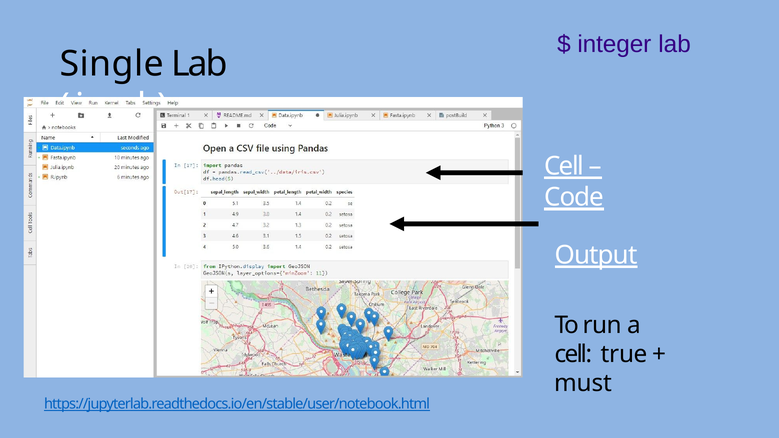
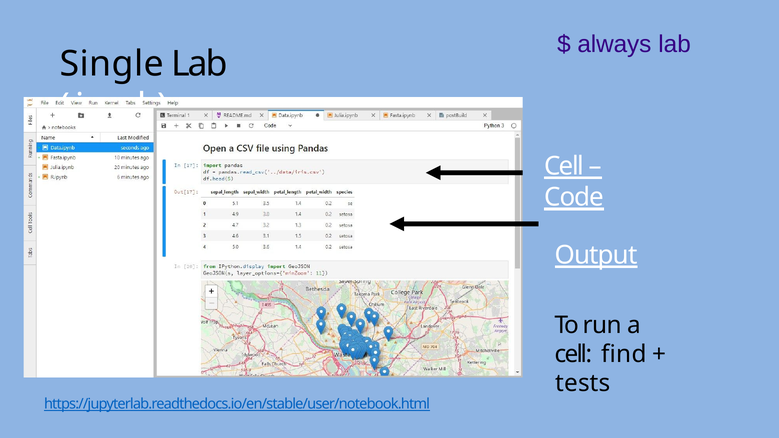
integer: integer -> always (614, 44)
true: true -> find (624, 354)
must: must -> tests (583, 384)
